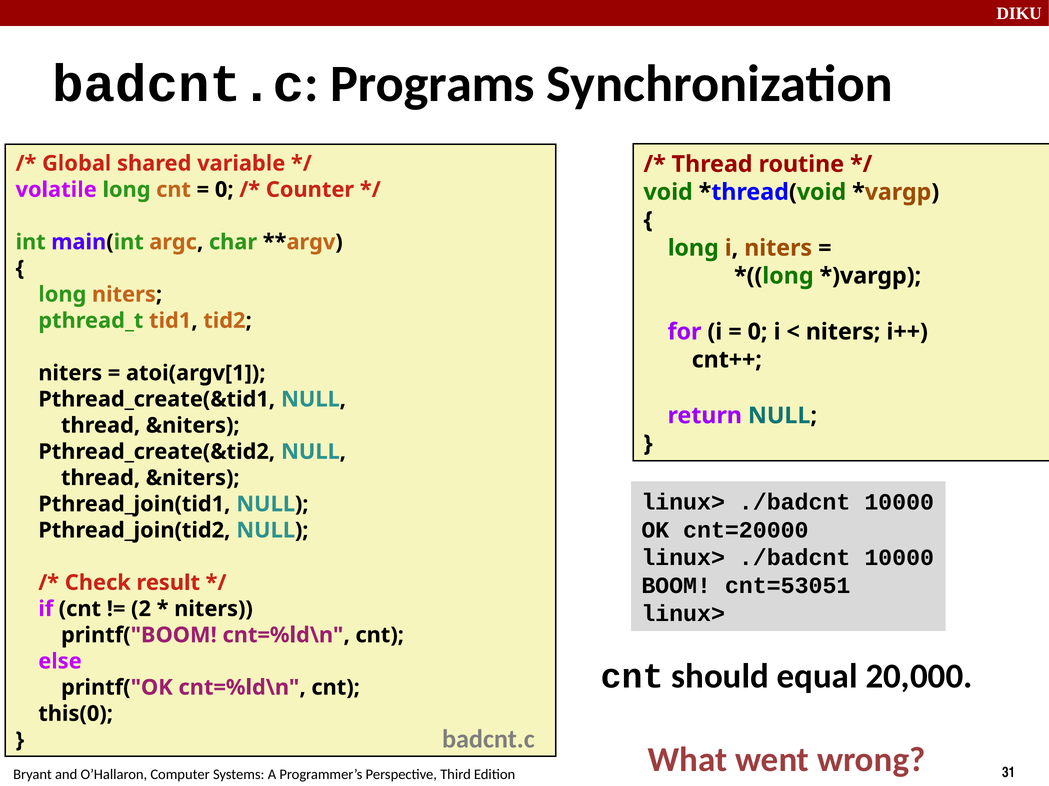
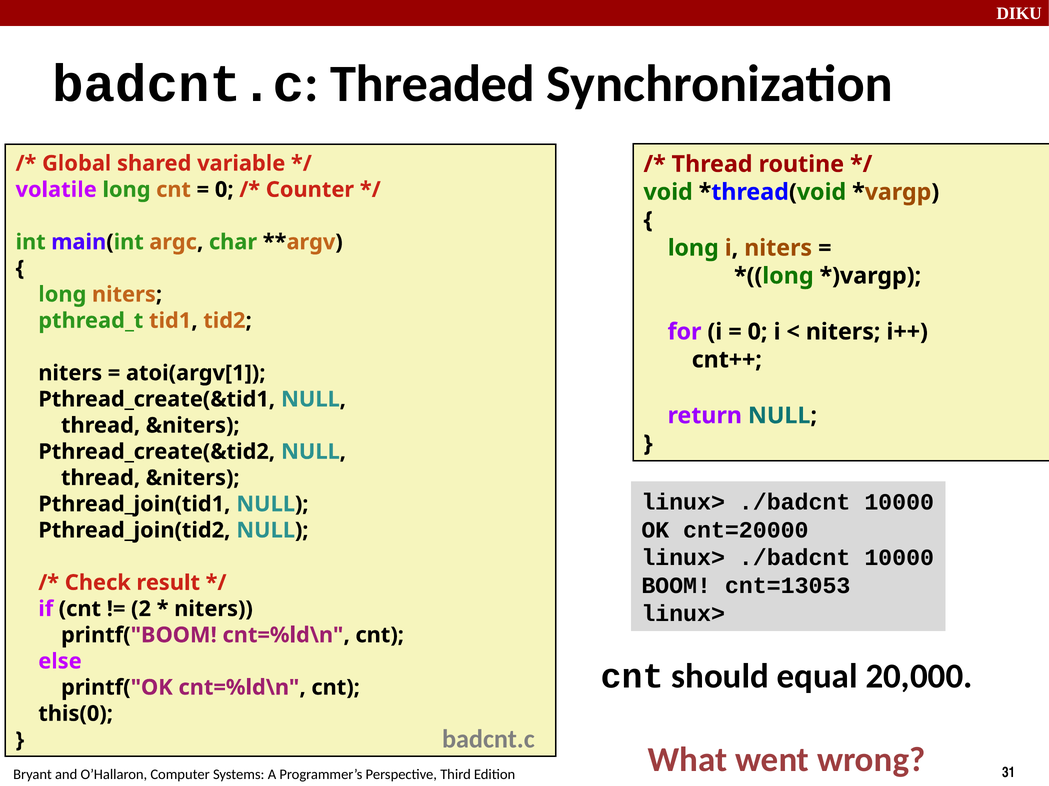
Programs: Programs -> Threaded (433, 84)
cnt=53051: cnt=53051 -> cnt=13053 (788, 586)
